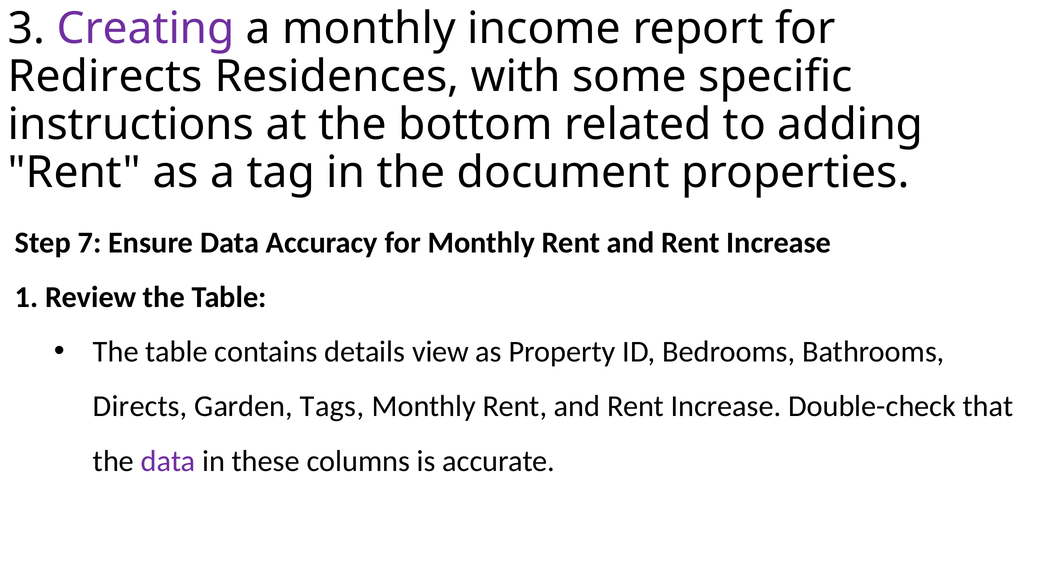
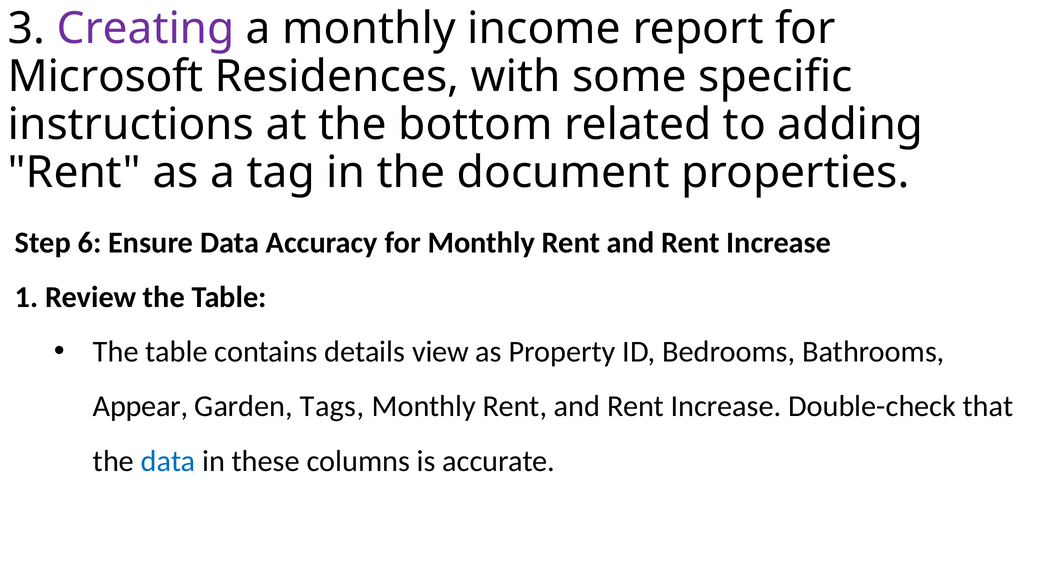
Redirects: Redirects -> Microsoft (106, 77)
7: 7 -> 6 (90, 243)
Directs: Directs -> Appear (140, 406)
data colour: purple -> blue (168, 461)
